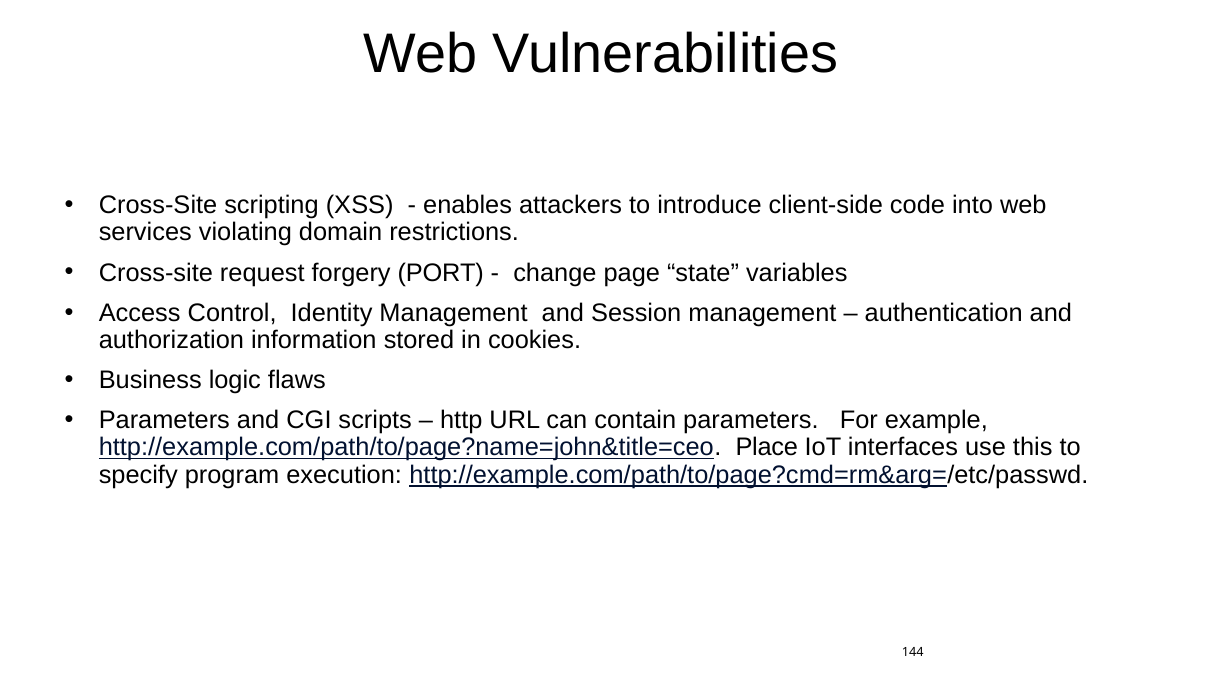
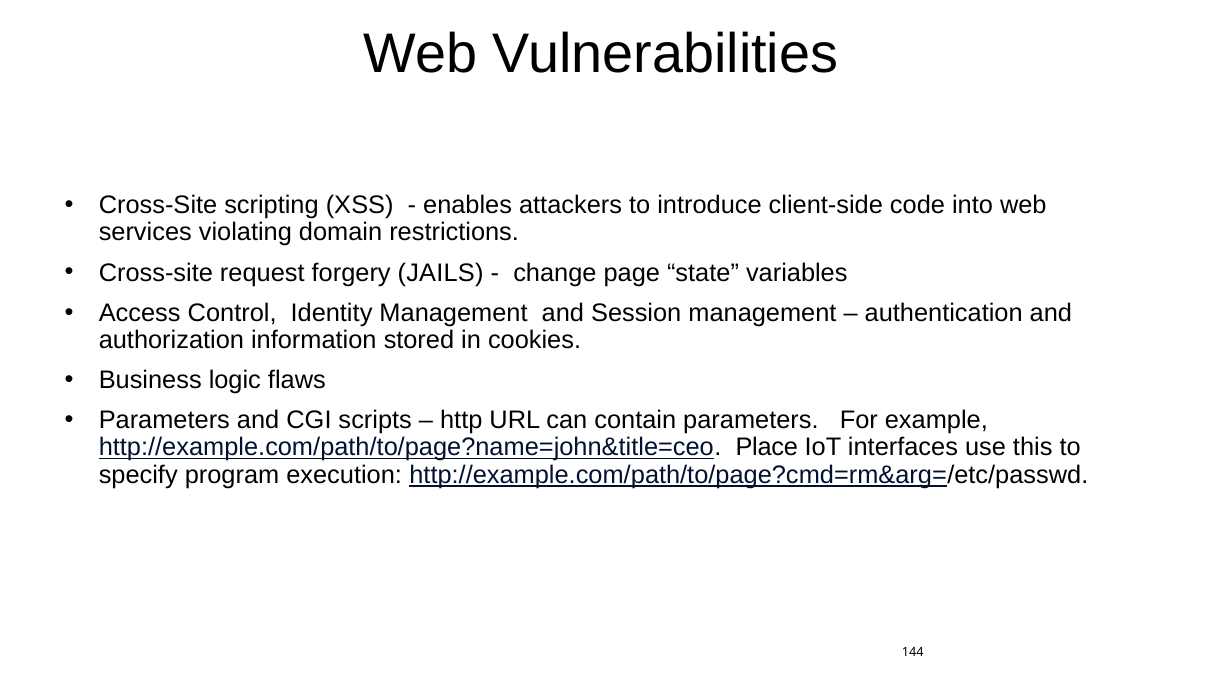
PORT: PORT -> JAILS (441, 273)
